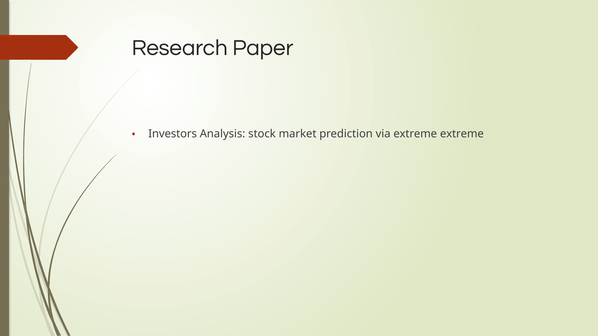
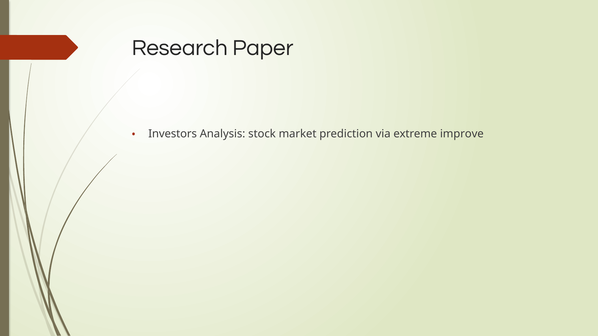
extreme extreme: extreme -> improve (462, 134)
